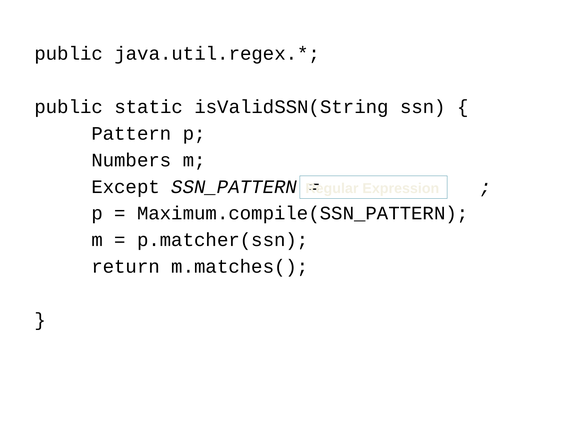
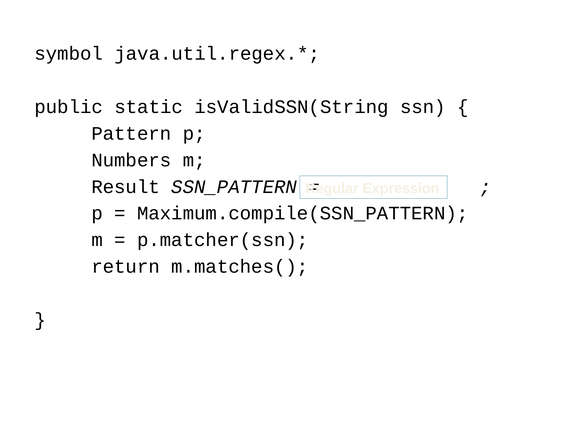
public: public -> symbol (69, 54)
Except: Except -> Result (126, 187)
